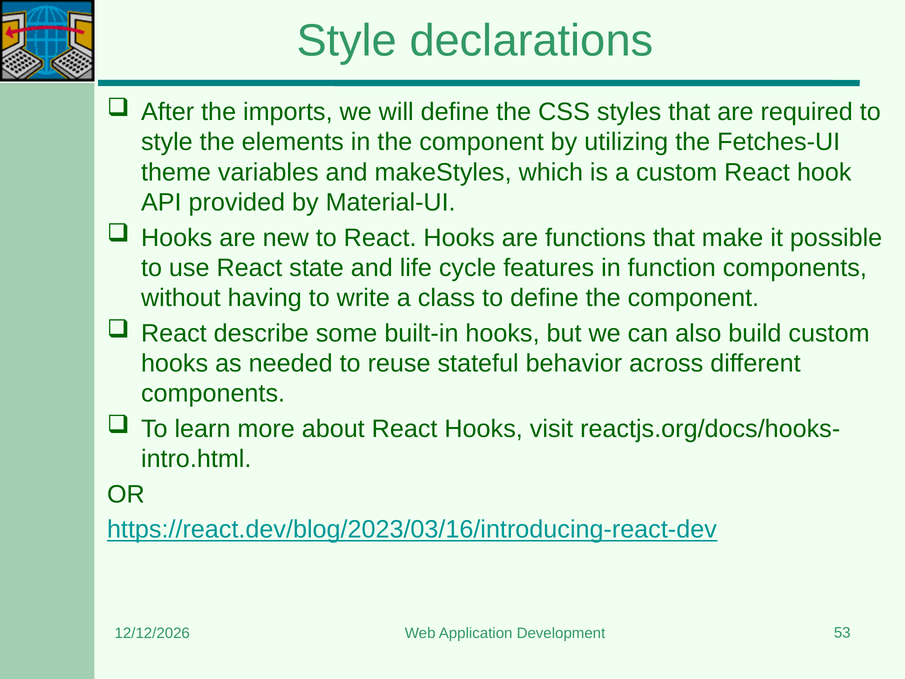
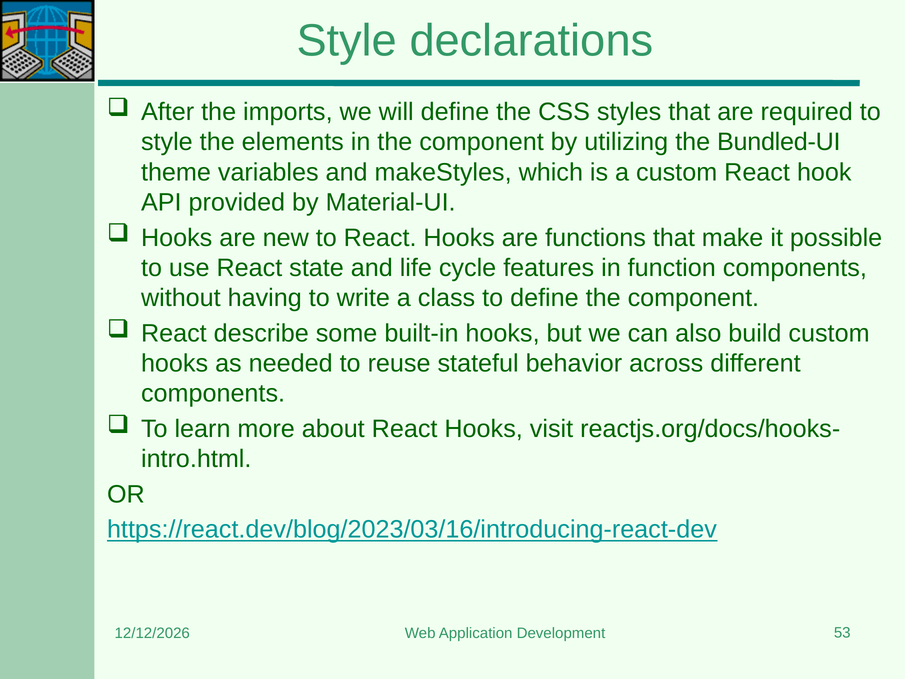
Fetches-UI: Fetches-UI -> Bundled-UI (779, 142)
